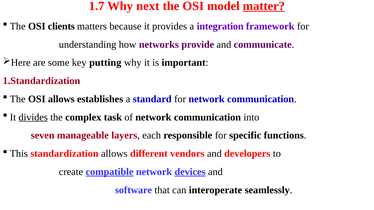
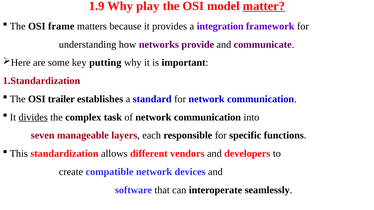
1.7: 1.7 -> 1.9 (97, 6)
next: next -> play (148, 6)
clients: clients -> frame (61, 26)
OSI allows: allows -> trailer (61, 99)
compatible underline: present -> none (110, 172)
devices underline: present -> none (190, 172)
